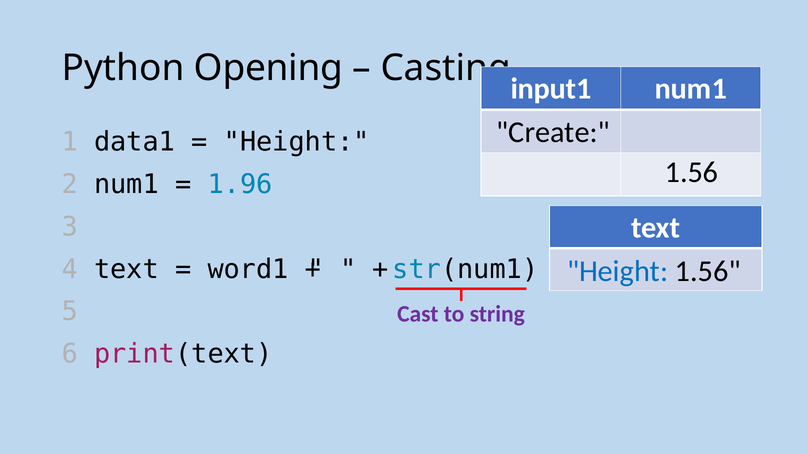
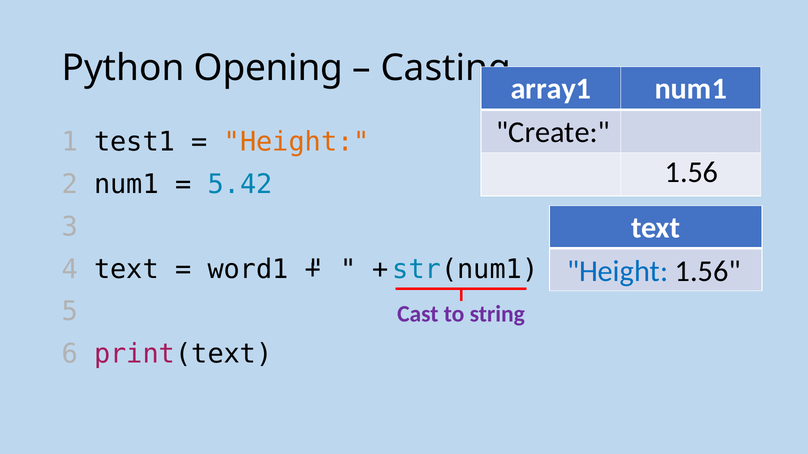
input1: input1 -> array1 (551, 89)
data1: data1 -> test1 (135, 142)
Height colour: black -> orange (297, 142)
1.96: 1.96 -> 5.42 (240, 185)
